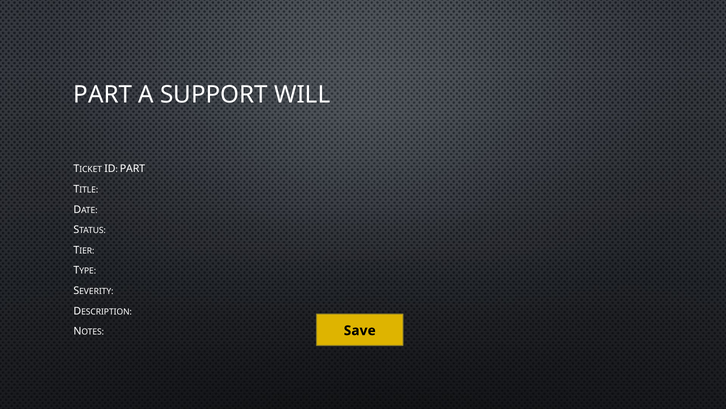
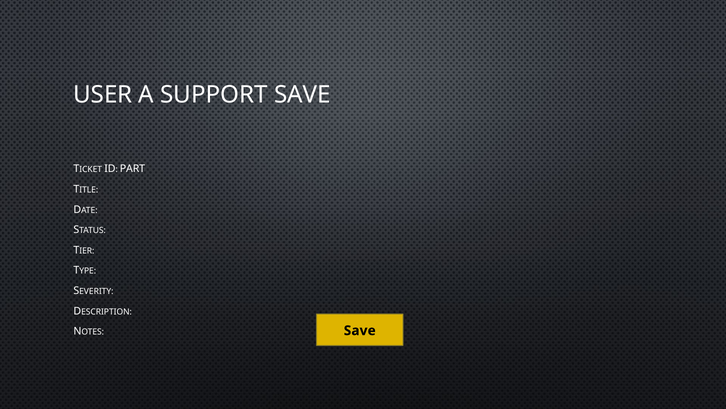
PART: PART -> USER (103, 95)
SUPPORT WILL: WILL -> SAVE (302, 95)
